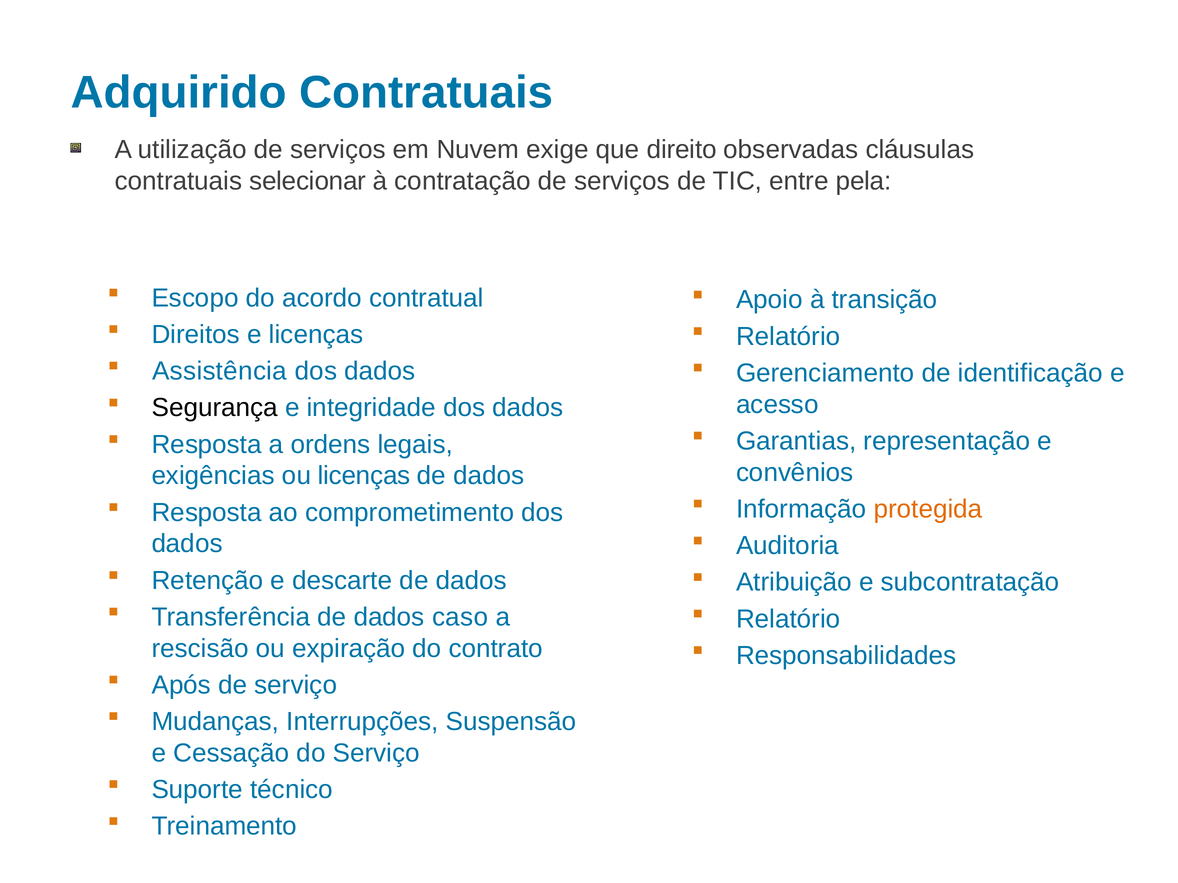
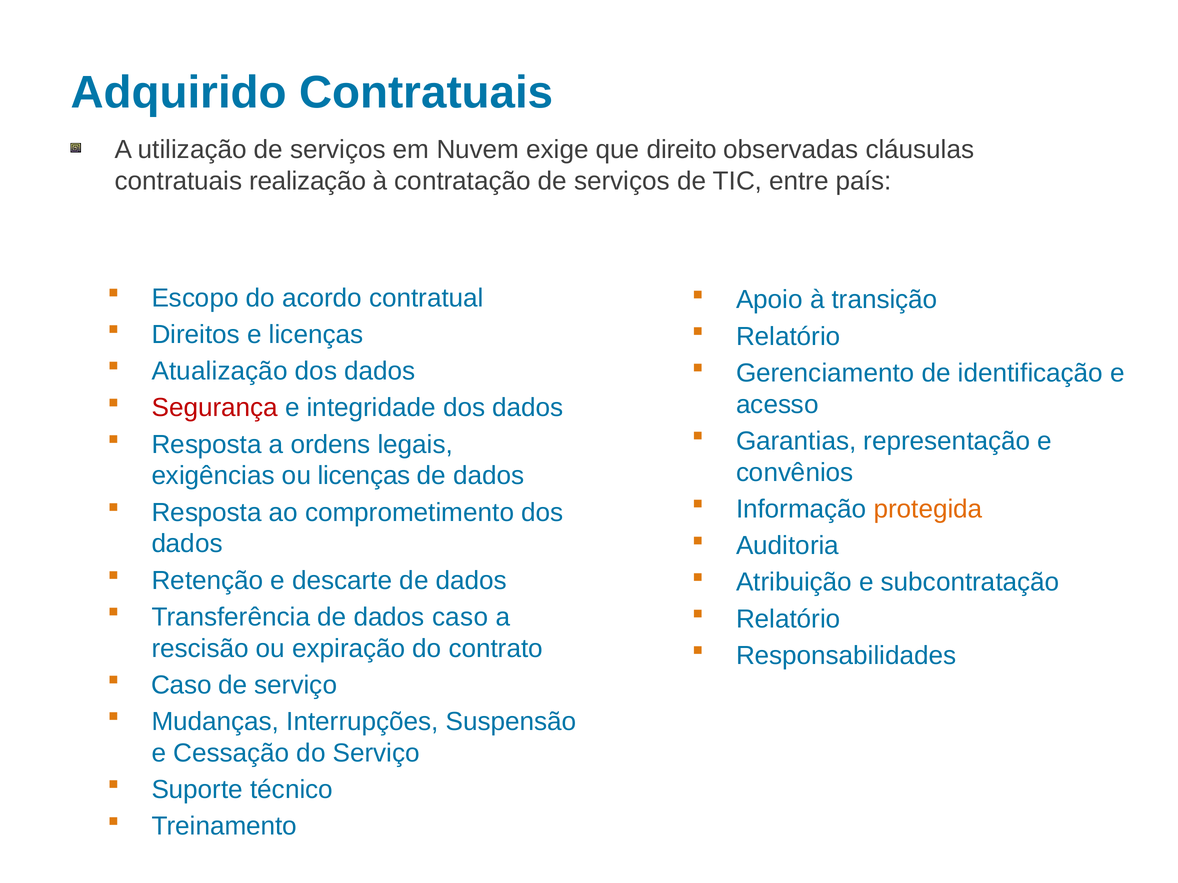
selecionar: selecionar -> realização (308, 181)
pela: pela -> país (864, 181)
Assistência: Assistência -> Atualização (220, 371)
Segurança colour: black -> red (215, 408)
Após: Após -> Caso (181, 685)
